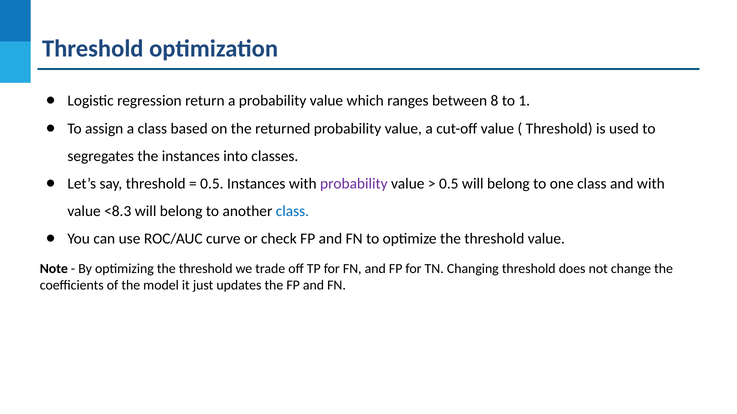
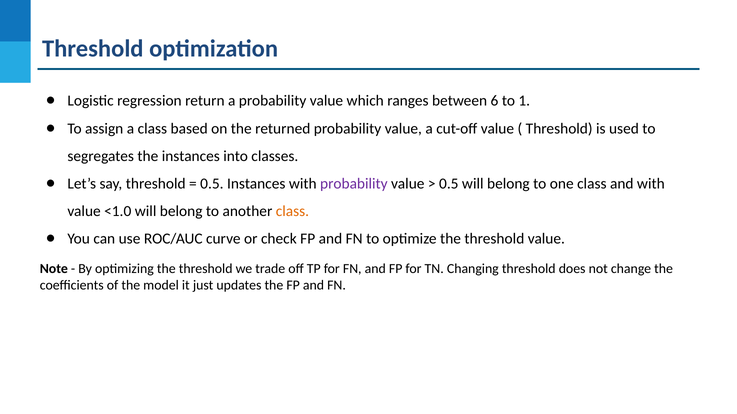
8: 8 -> 6 (494, 101)
<8.3: <8.3 -> <1.0 (118, 212)
class colour: blue -> orange (292, 212)
